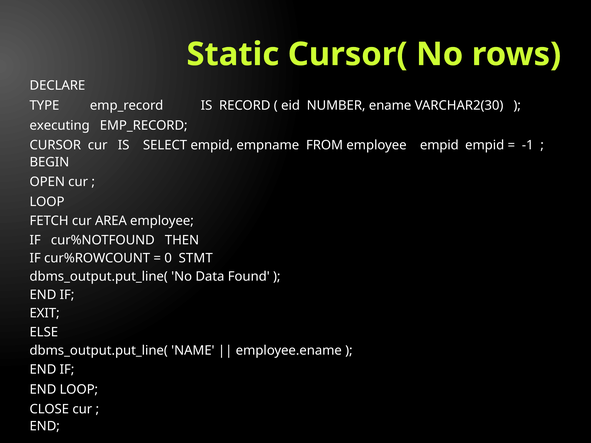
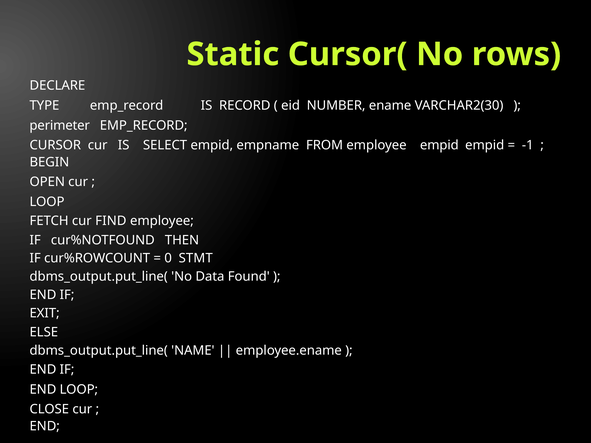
executing: executing -> perimeter (60, 125)
AREA: AREA -> FIND (111, 221)
